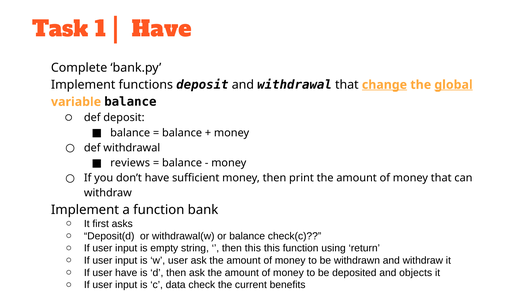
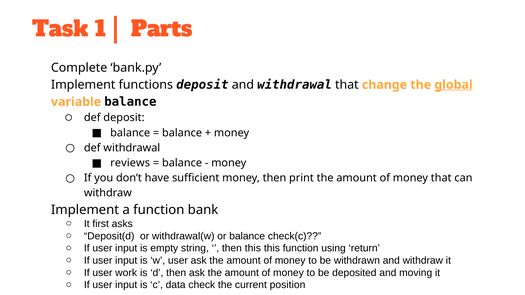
Have: Have -> Parts (162, 29)
change underline: present -> none (384, 85)
user have: have -> work (126, 273)
objects: objects -> moving (416, 273)
benefits: benefits -> position (288, 285)
